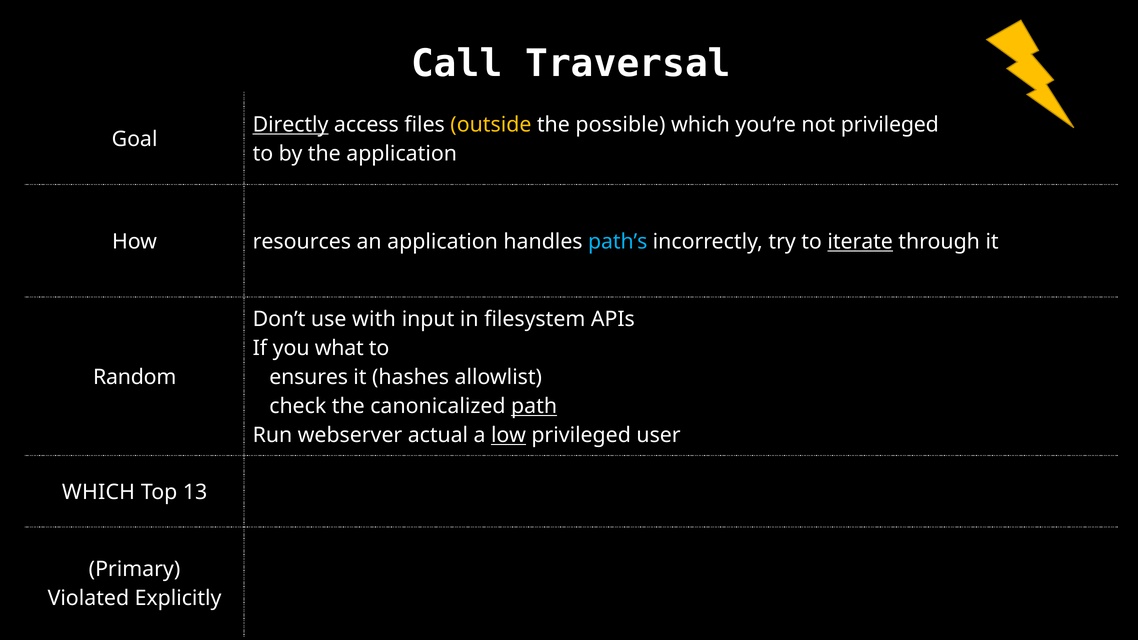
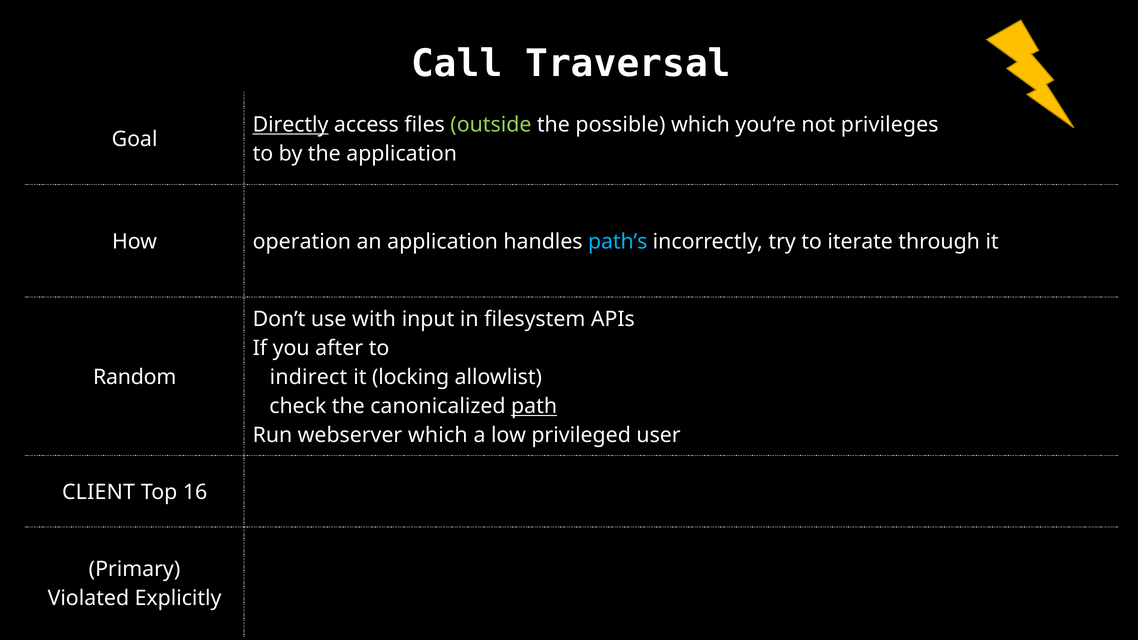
outside colour: yellow -> light green (491, 125)
not privileged: privileged -> privileges (890, 125)
resources: resources -> operation (302, 242)
iterate underline: present -> none (860, 242)
what: what -> after (339, 348)
ensures: ensures -> indirect (308, 377)
hashes: hashes -> locking (411, 377)
webserver actual: actual -> which (438, 435)
low underline: present -> none (509, 435)
WHICH: WHICH -> CLIENT (99, 492)
13: 13 -> 16 (195, 492)
